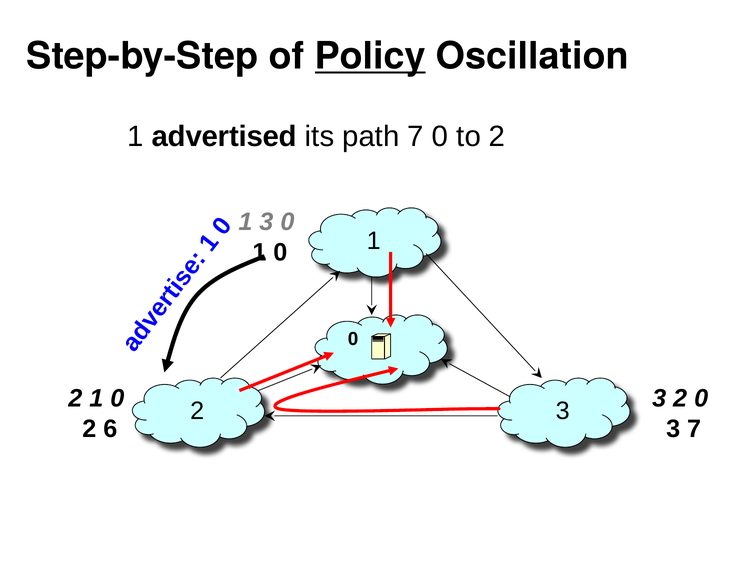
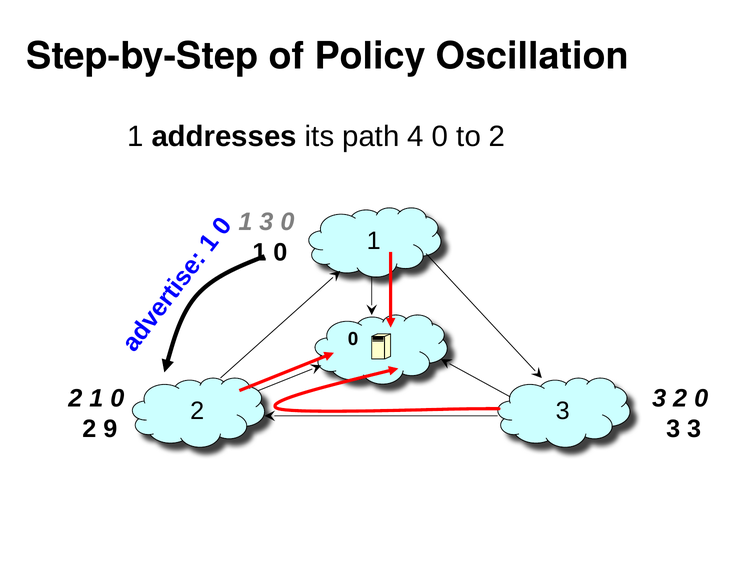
Policy underline: present -> none (370, 56)
advertised: advertised -> addresses (224, 137)
path 7: 7 -> 4 (416, 137)
6: 6 -> 9 (110, 429)
3 7: 7 -> 3 (694, 429)
